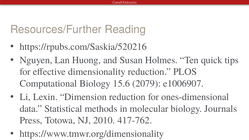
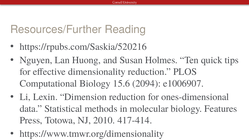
2079: 2079 -> 2094 (147, 83)
Journals: Journals -> Features (221, 109)
417-762: 417-762 -> 417-414 (135, 120)
